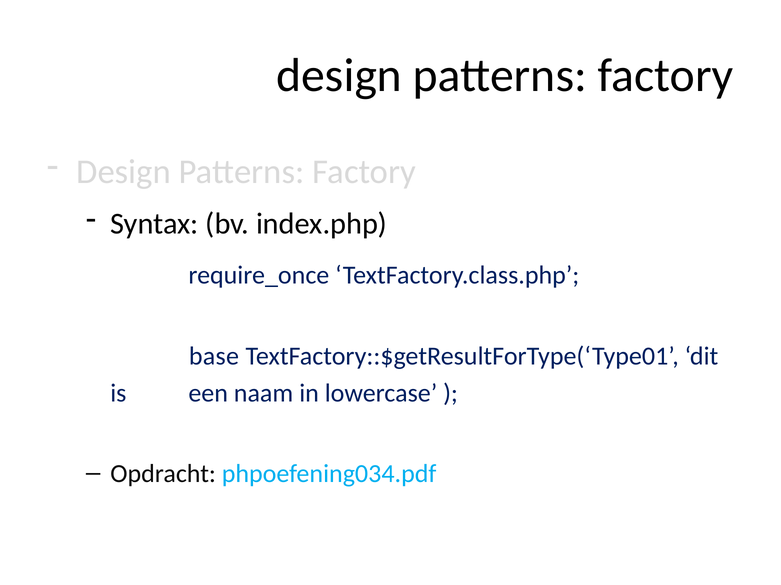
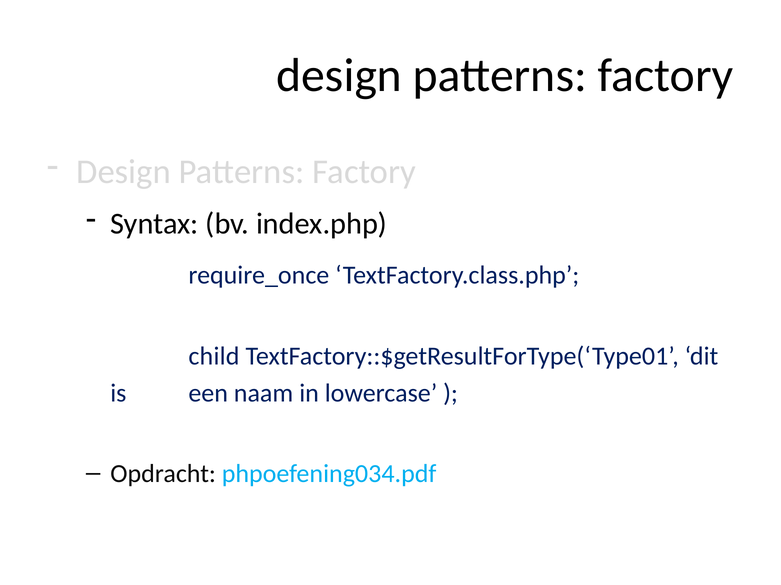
base: base -> child (214, 356)
